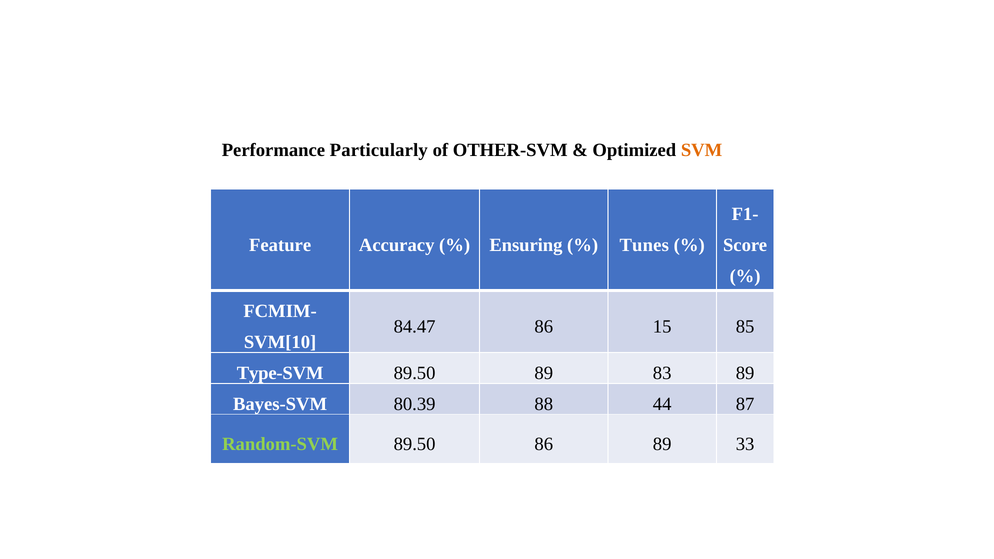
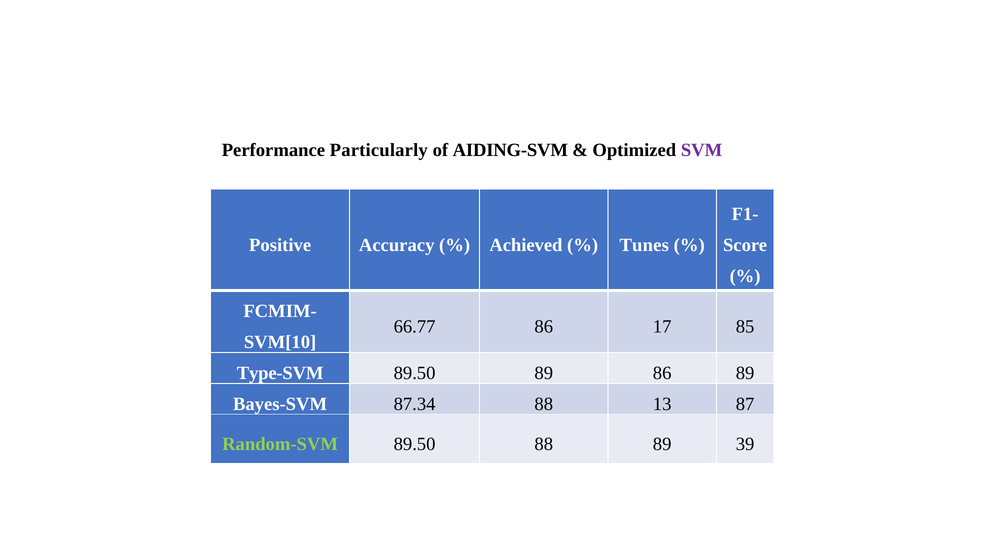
OTHER-SVM: OTHER-SVM -> AIDING-SVM (510, 150)
SVM colour: orange -> purple (702, 150)
Feature: Feature -> Positive (280, 245)
Ensuring: Ensuring -> Achieved (526, 245)
84.47: 84.47 -> 66.77 (415, 327)
15: 15 -> 17 (662, 327)
89 83: 83 -> 86 (662, 373)
80.39: 80.39 -> 87.34 (415, 404)
44: 44 -> 13 (662, 404)
89.50 86: 86 -> 88 (544, 444)
33: 33 -> 39 (745, 444)
